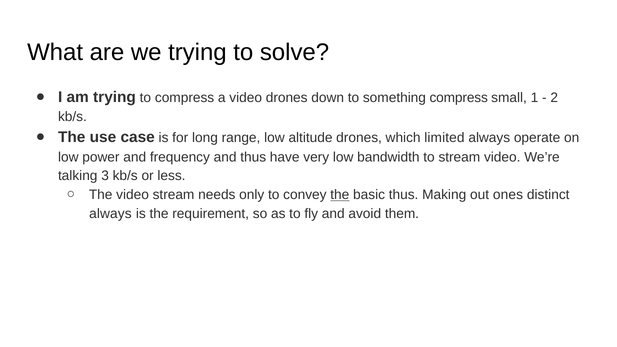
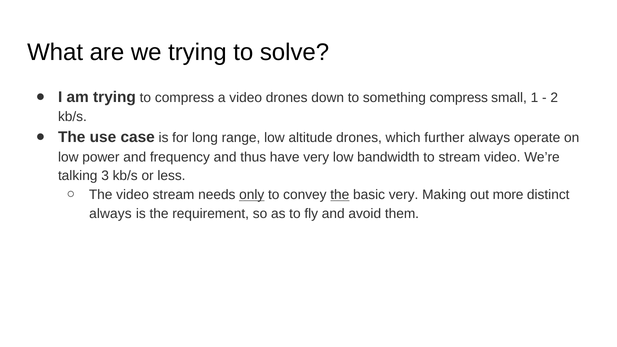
limited: limited -> further (444, 138)
only underline: none -> present (252, 195)
basic thus: thus -> very (404, 195)
ones: ones -> more (508, 195)
